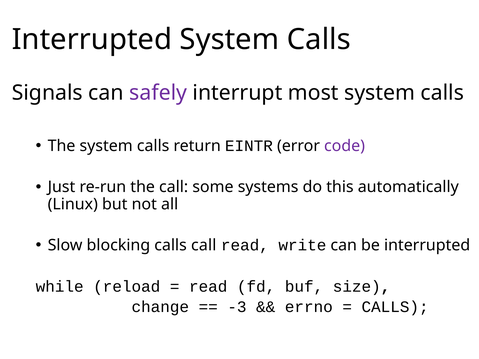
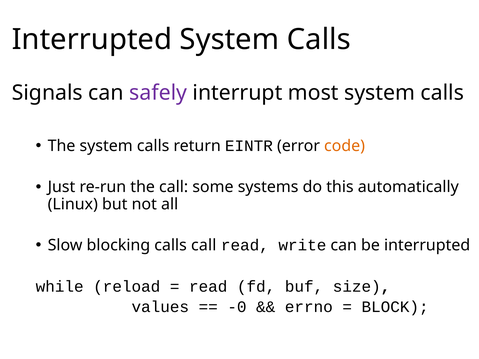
code colour: purple -> orange (345, 146)
change: change -> values (160, 307)
-3: -3 -> -0 (237, 307)
CALLS: CALLS -> BLOCK (395, 307)
